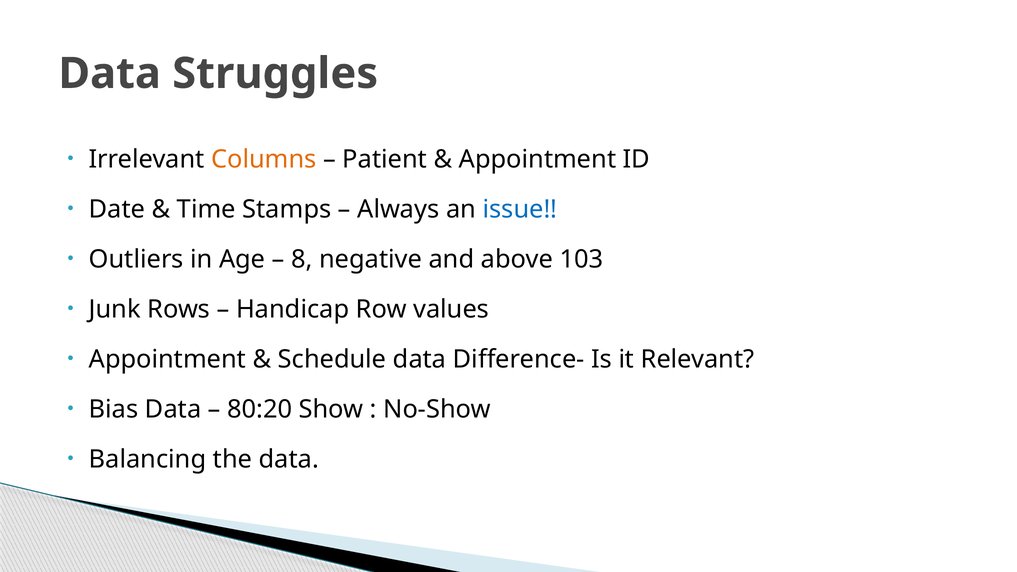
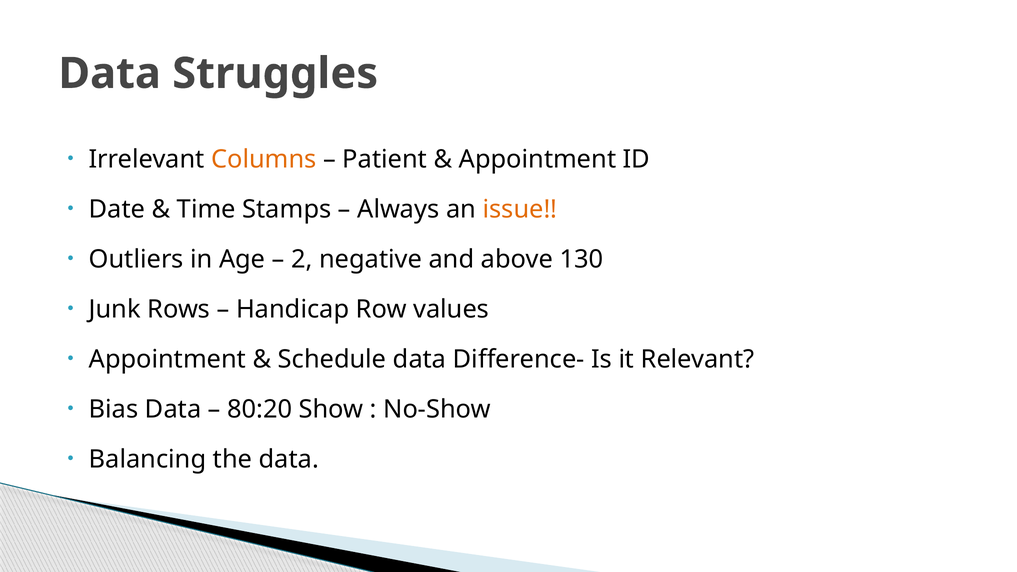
issue colour: blue -> orange (520, 210)
8: 8 -> 2 (302, 260)
103: 103 -> 130 (581, 260)
